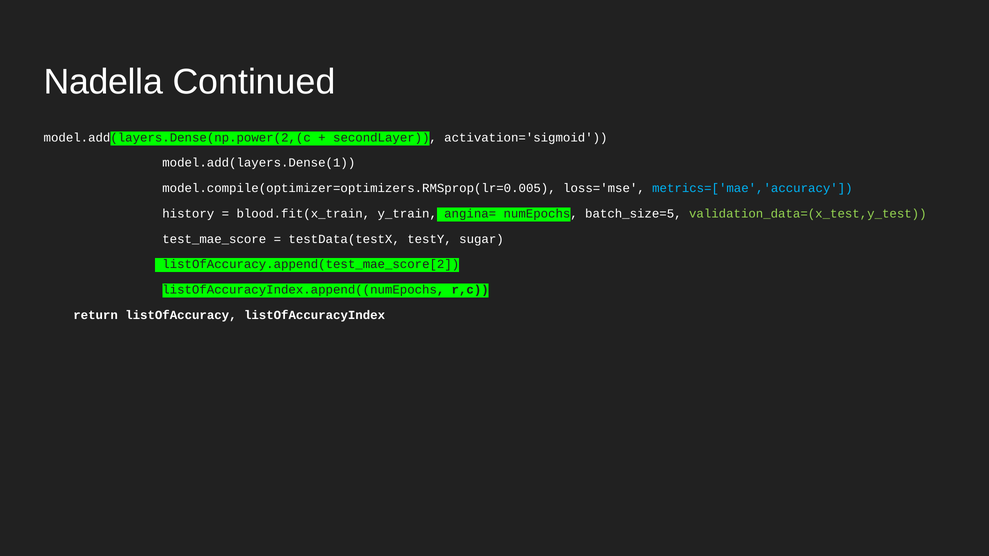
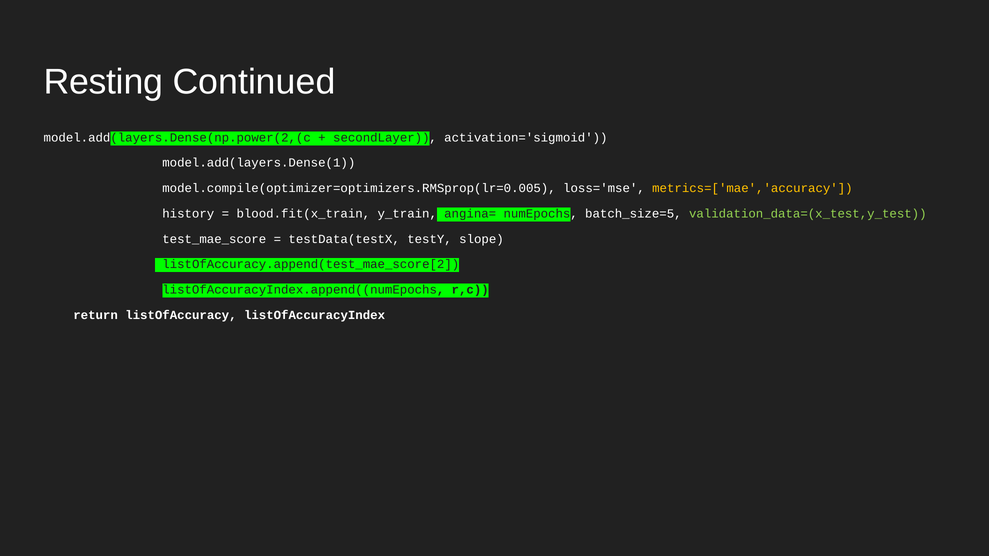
Nadella: Nadella -> Resting (103, 82)
metrics=['mae','accuracy colour: light blue -> yellow (752, 188)
sugar: sugar -> slope (481, 239)
